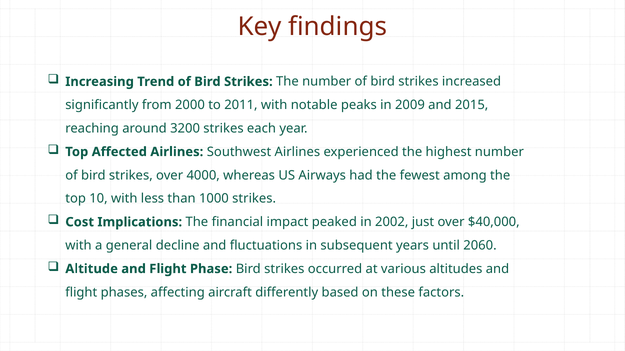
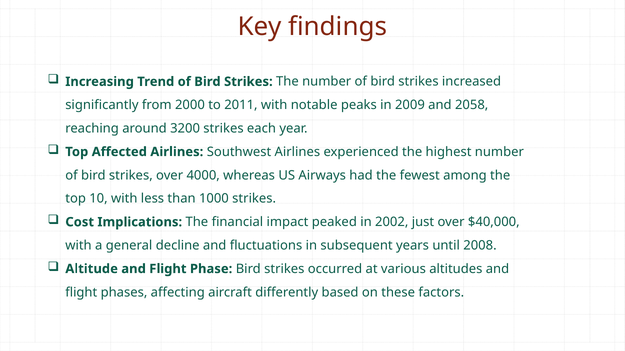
2015: 2015 -> 2058 (472, 105)
2060: 2060 -> 2008 (480, 246)
